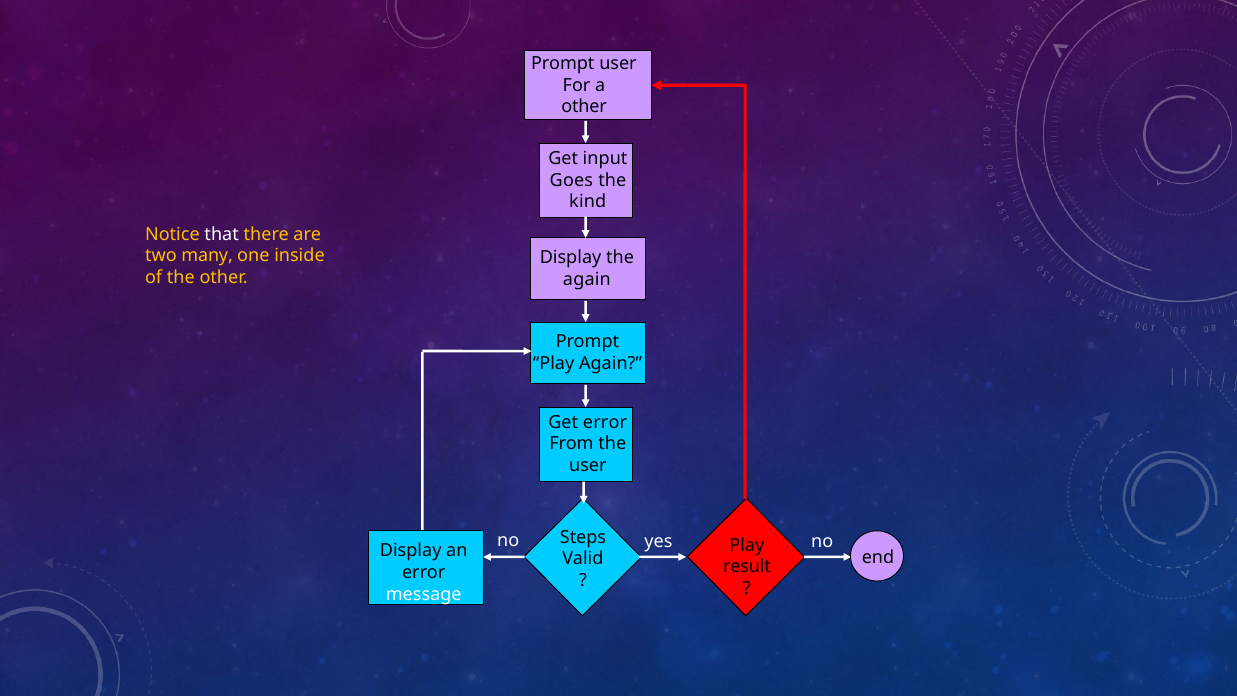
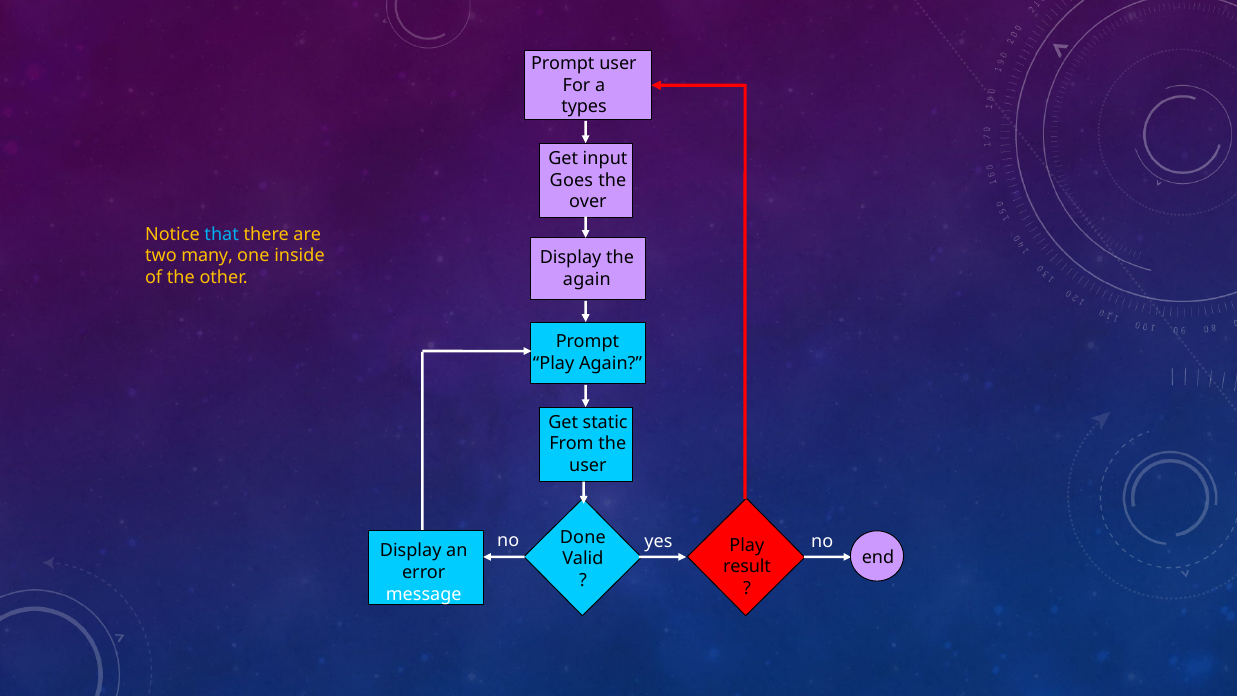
other: other -> types (584, 107)
kind: kind -> over (588, 202)
that colour: white -> light blue (222, 234)
Get error: error -> static (605, 422)
Steps: Steps -> Done (583, 537)
